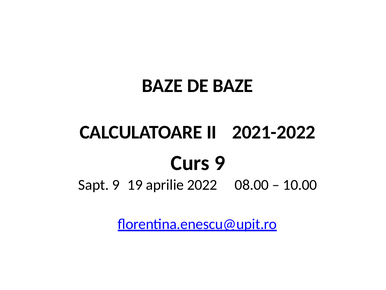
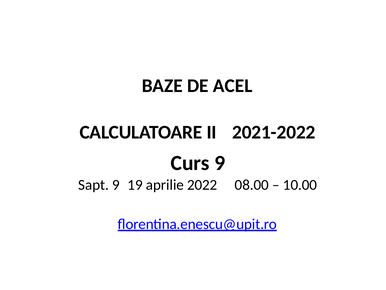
DE BAZE: BAZE -> ACEL (233, 86)
